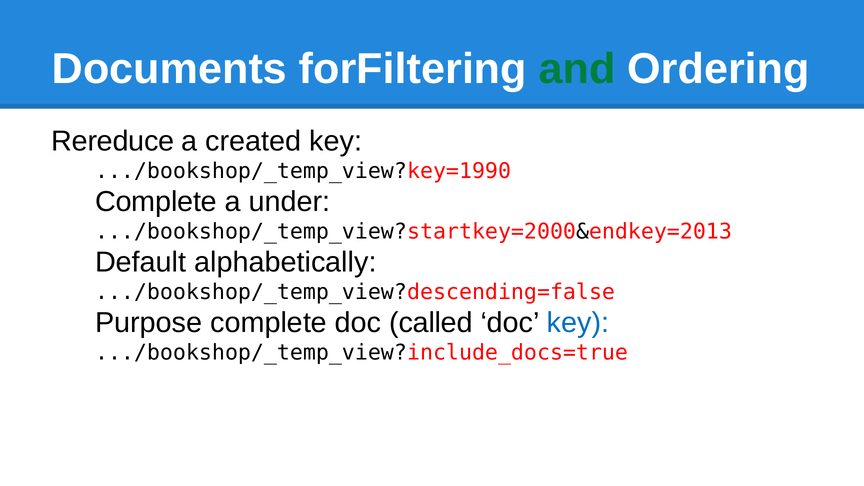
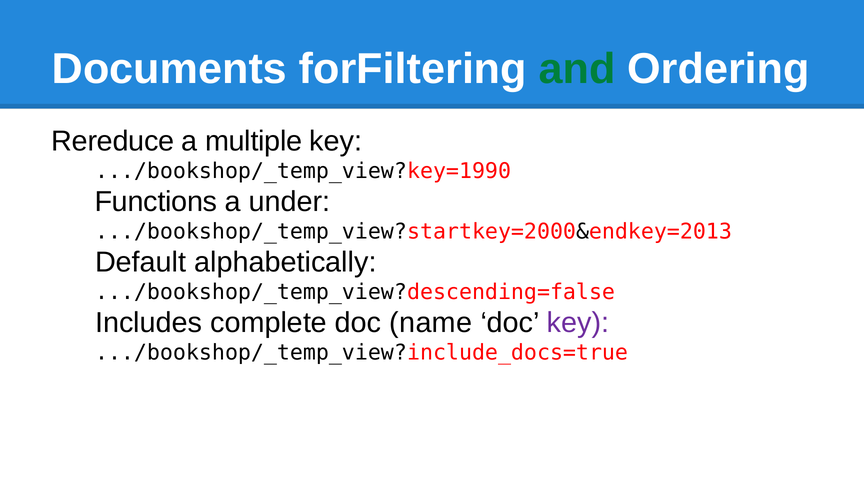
created: created -> multiple (254, 141)
Complete: Complete -> Functions (156, 202)
Purpose: Purpose -> Includes (149, 323)
called: called -> name (431, 323)
key colour: blue -> purple (578, 323)
